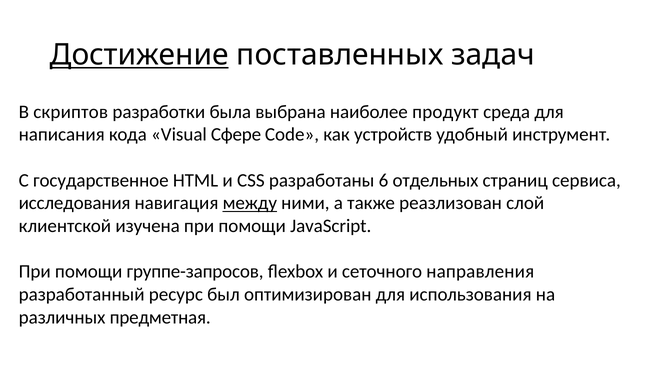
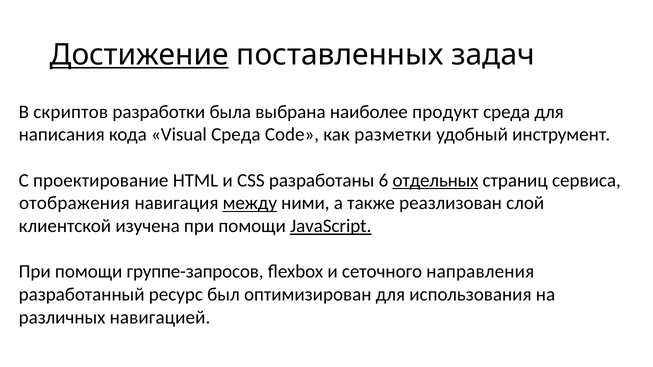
Visual Сфере: Сфере -> Среда (236, 135)
устройств: устройств -> разметки (393, 135)
государственное: государственное -> проектирование (101, 180)
отдельных underline: none -> present (435, 180)
исследования: исследования -> отображения (74, 203)
JavaScript underline: none -> present (331, 226)
предметная: предметная -> навигацией (160, 318)
